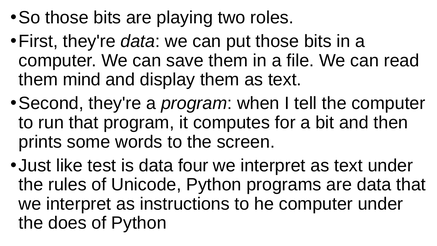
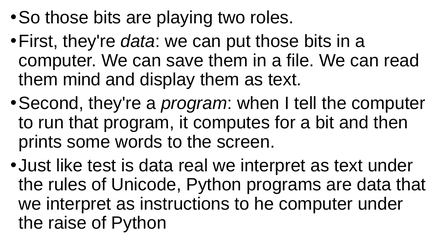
four: four -> real (193, 165)
does: does -> raise (67, 223)
